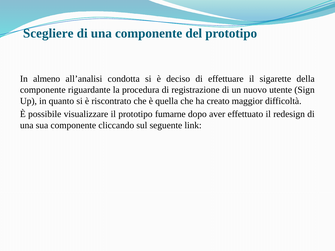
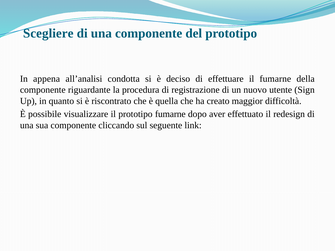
almeno: almeno -> appena (47, 79)
il sigarette: sigarette -> fumarne (275, 79)
